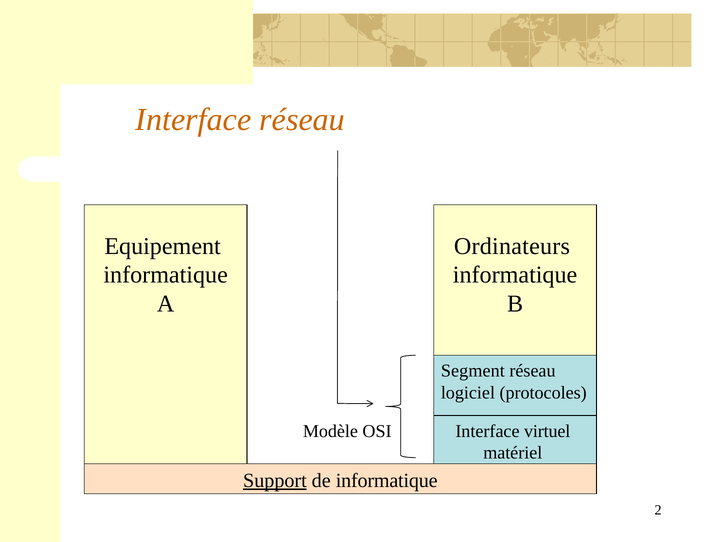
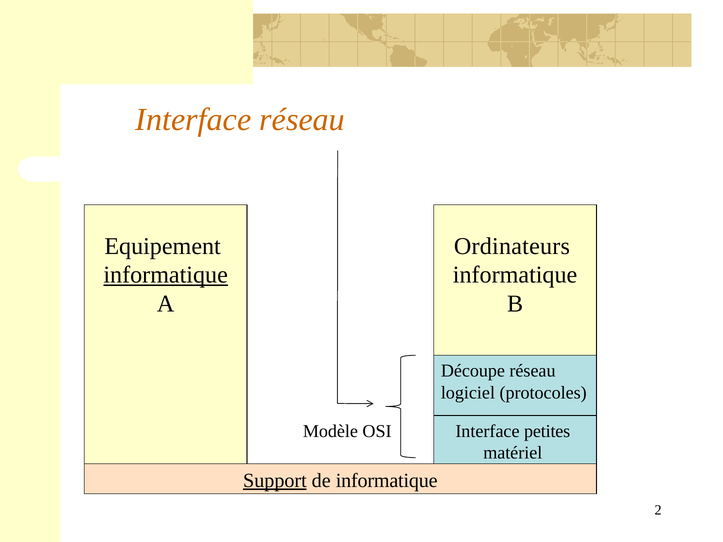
informatique underline: none -> present (166, 275)
Segment: Segment -> Découpe (473, 371)
virtuel: virtuel -> petites (547, 431)
